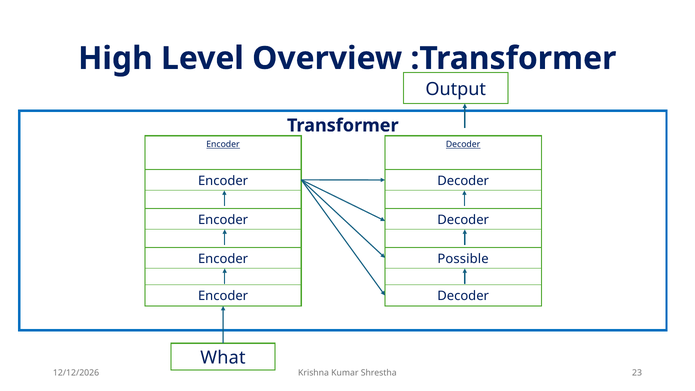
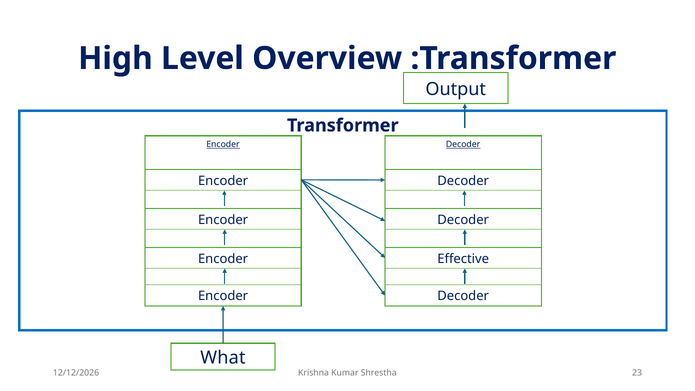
Possible: Possible -> Effective (463, 259)
